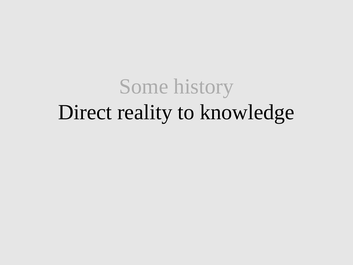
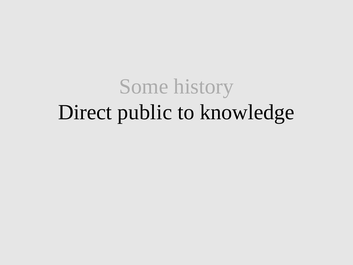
reality: reality -> public (145, 112)
